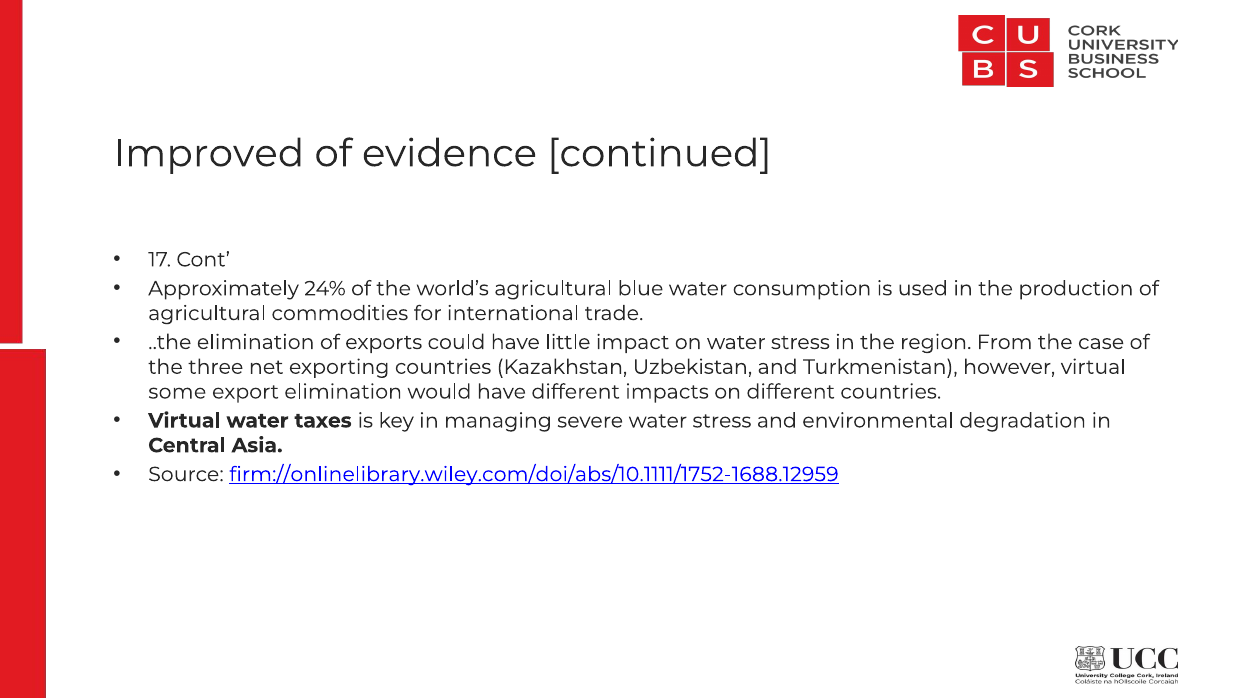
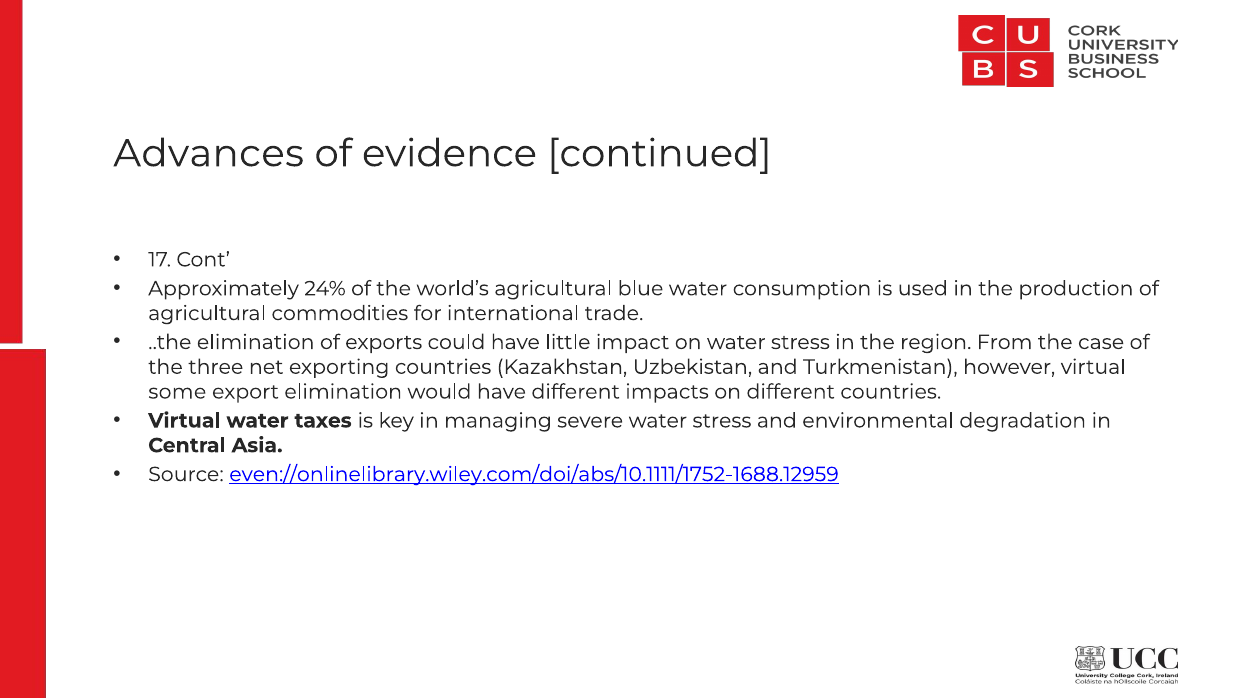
Improved: Improved -> Advances (209, 153)
firm://onlinelibrary.wiley.com/doi/abs/10.1111/1752-1688.12959: firm://onlinelibrary.wiley.com/doi/abs/10.1111/1752-1688.12959 -> even://onlinelibrary.wiley.com/doi/abs/10.1111/1752-1688.12959 (534, 474)
